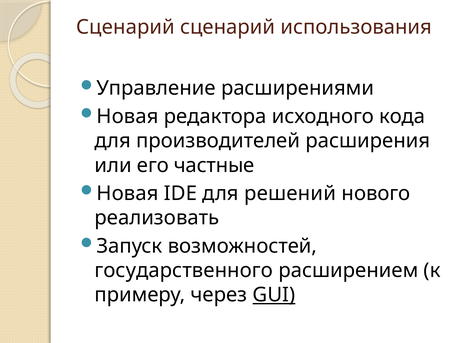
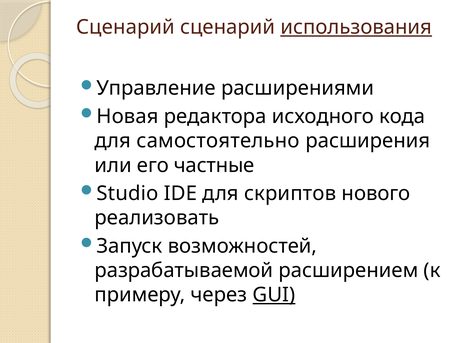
использования underline: none -> present (356, 27)
производителей: производителей -> самостоятельно (218, 141)
Новая: Новая -> Studio (128, 193)
решений: решений -> скриптов (290, 193)
государственного: государственного -> разрабатываемой (184, 270)
